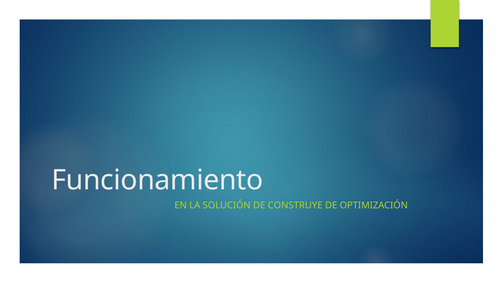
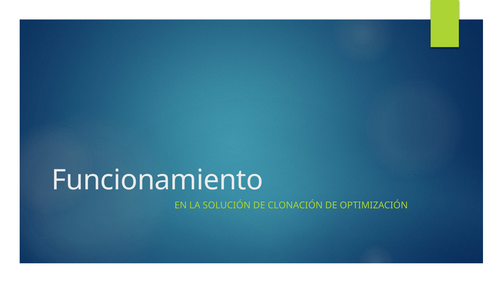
CONSTRUYE: CONSTRUYE -> CLONACIÓN (295, 205)
